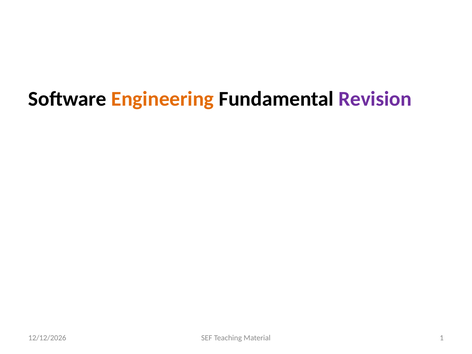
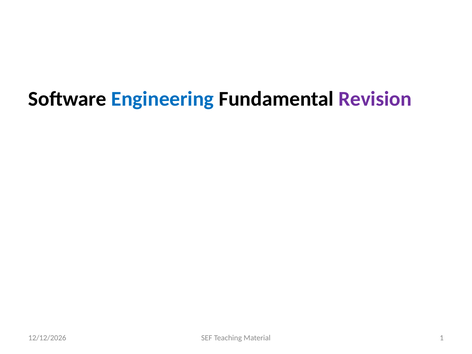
Engineering colour: orange -> blue (163, 99)
